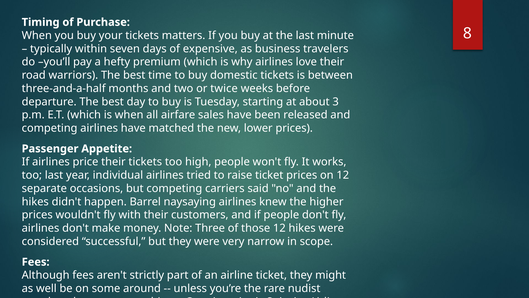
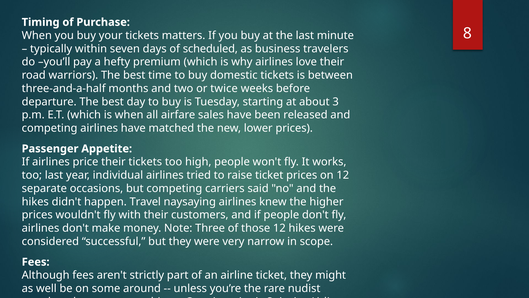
expensive: expensive -> scheduled (210, 49)
Barrel: Barrel -> Travel (145, 201)
